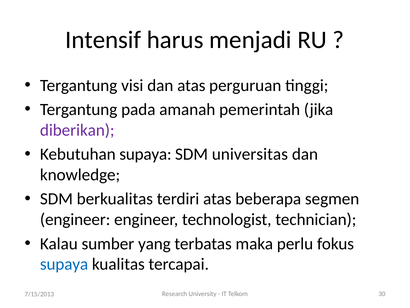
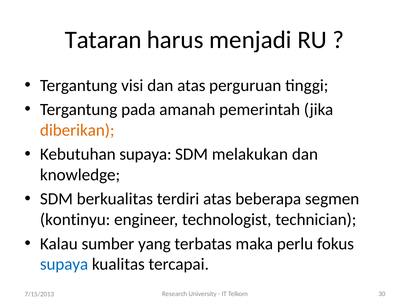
Intensif: Intensif -> Tataran (103, 40)
diberikan colour: purple -> orange (77, 130)
universitas: universitas -> melakukan (250, 154)
engineer: engineer -> kontinyu (75, 219)
